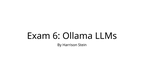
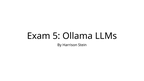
6: 6 -> 5 (56, 36)
